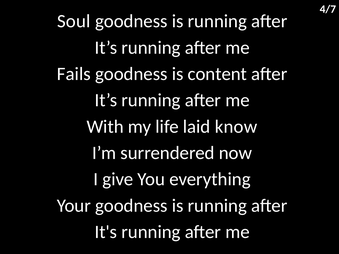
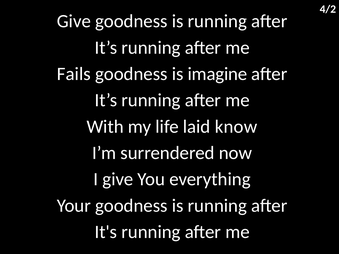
4/7: 4/7 -> 4/2 (328, 9)
Soul: Soul -> Give (74, 21)
content: content -> imagine (217, 74)
